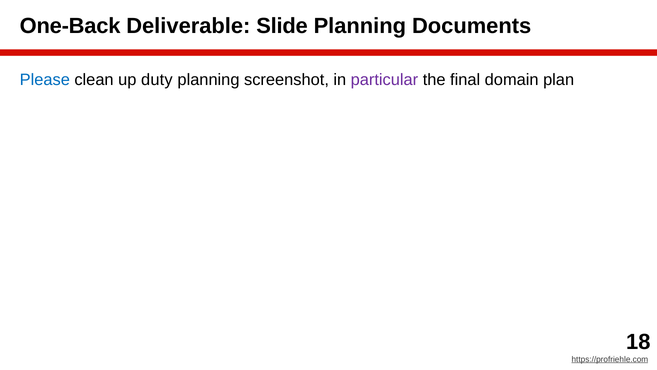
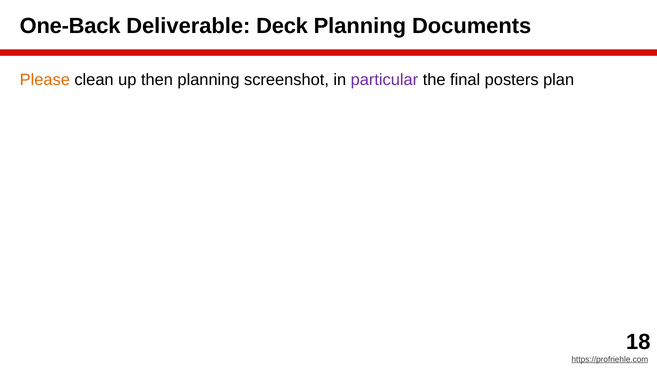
Slide: Slide -> Deck (282, 26)
Please colour: blue -> orange (45, 80)
duty: duty -> then (157, 80)
domain: domain -> posters (512, 80)
